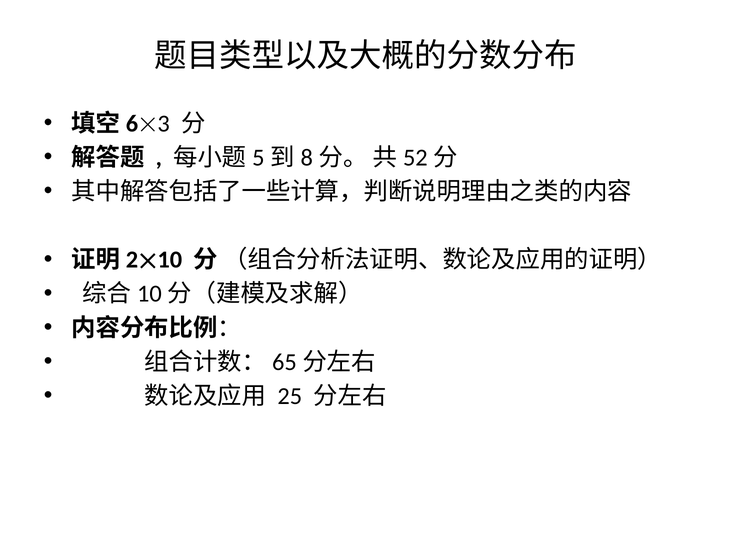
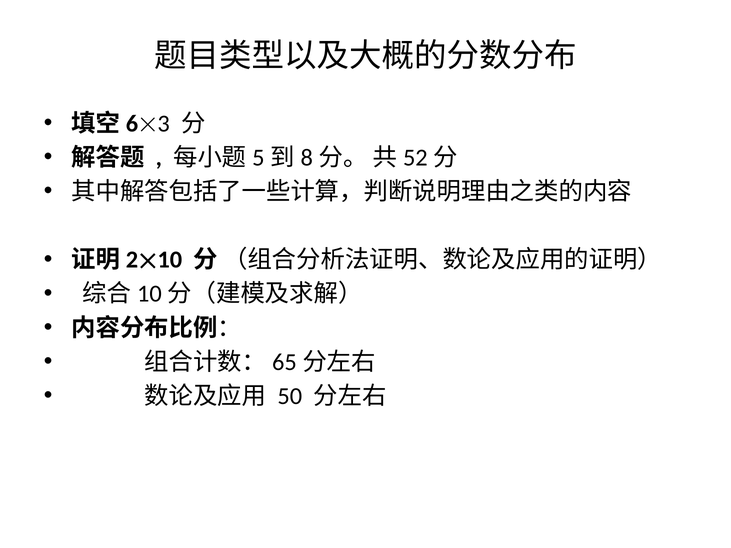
25: 25 -> 50 (290, 396)
